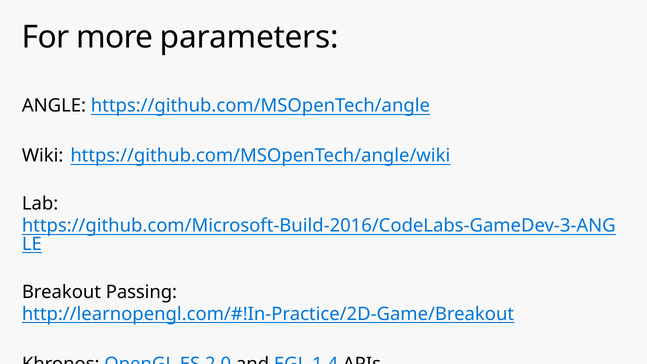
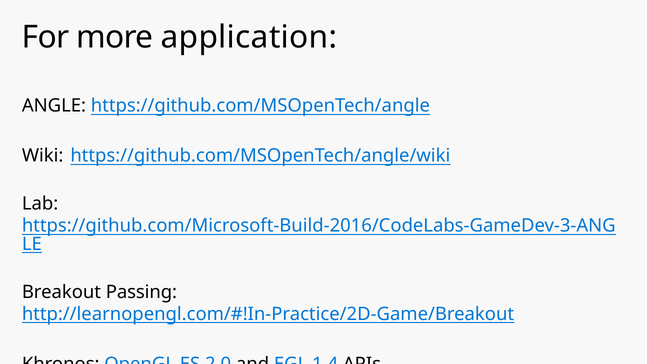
parameters: parameters -> application (249, 37)
